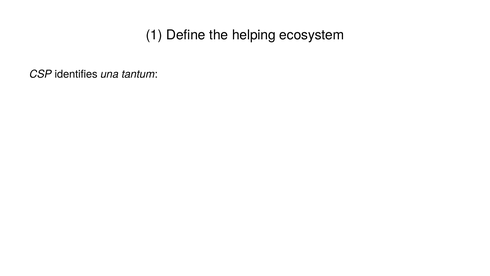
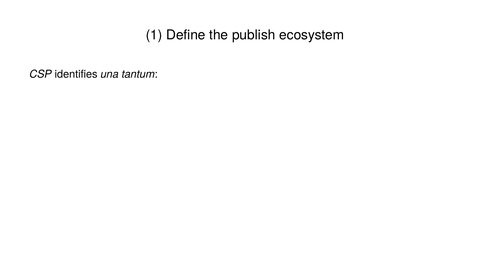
helping: helping -> publish (254, 35)
